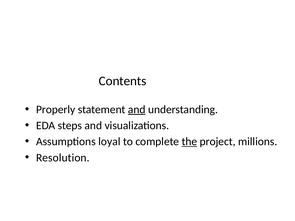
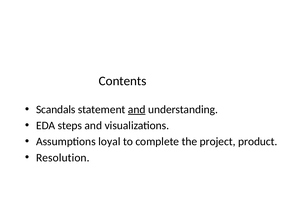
Properly: Properly -> Scandals (56, 110)
the underline: present -> none (189, 142)
millions: millions -> product (258, 142)
